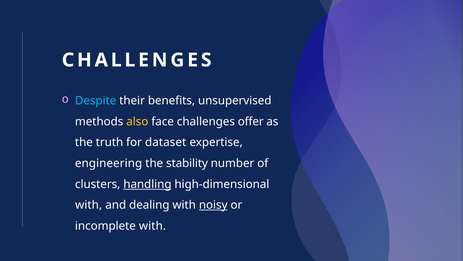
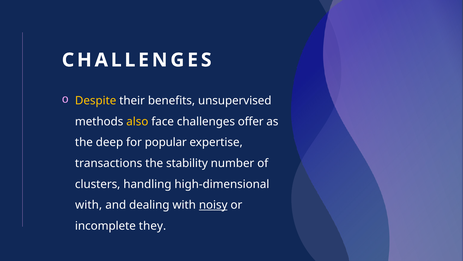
Despite colour: light blue -> yellow (96, 100)
truth: truth -> deep (109, 142)
dataset: dataset -> popular (166, 142)
engineering: engineering -> transactions (109, 163)
handling underline: present -> none (147, 184)
incomplete with: with -> they (152, 225)
